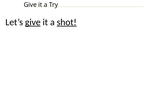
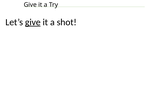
shot underline: present -> none (67, 22)
